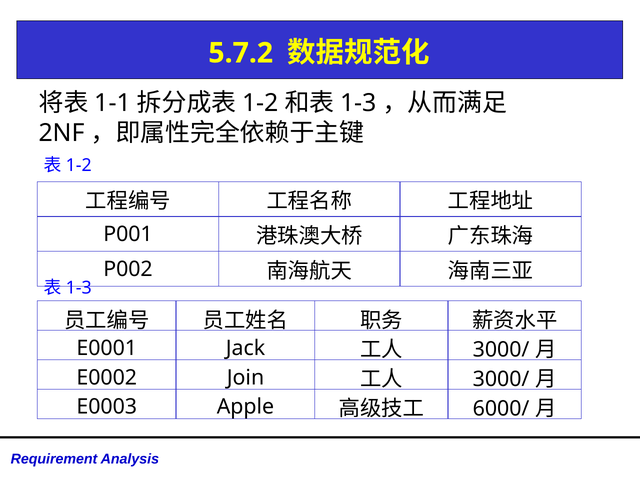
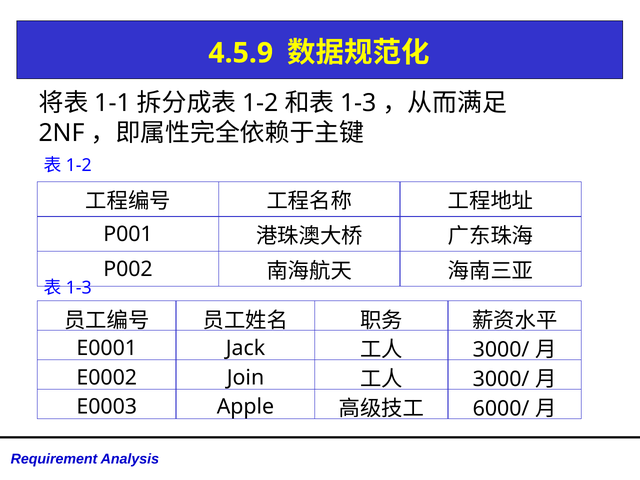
5.7.2: 5.7.2 -> 4.5.9 (241, 53)
